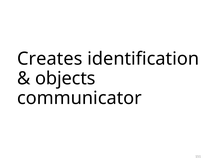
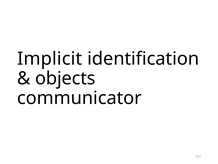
Creates: Creates -> Implicit (50, 59)
